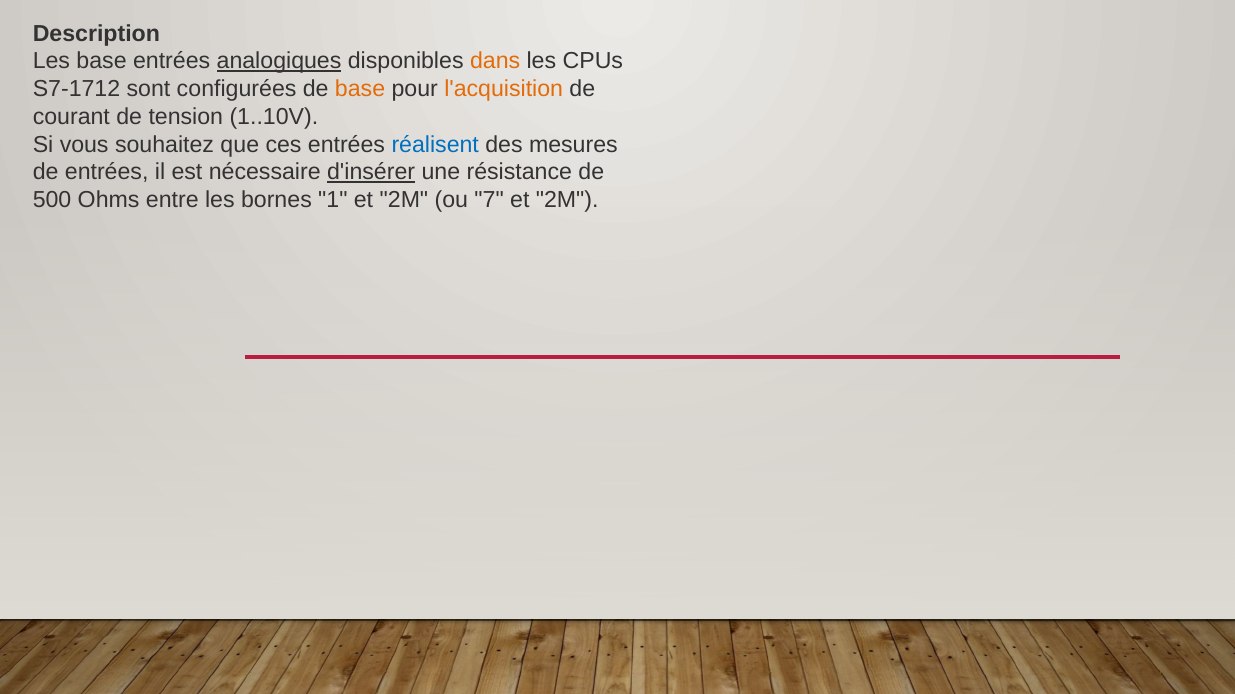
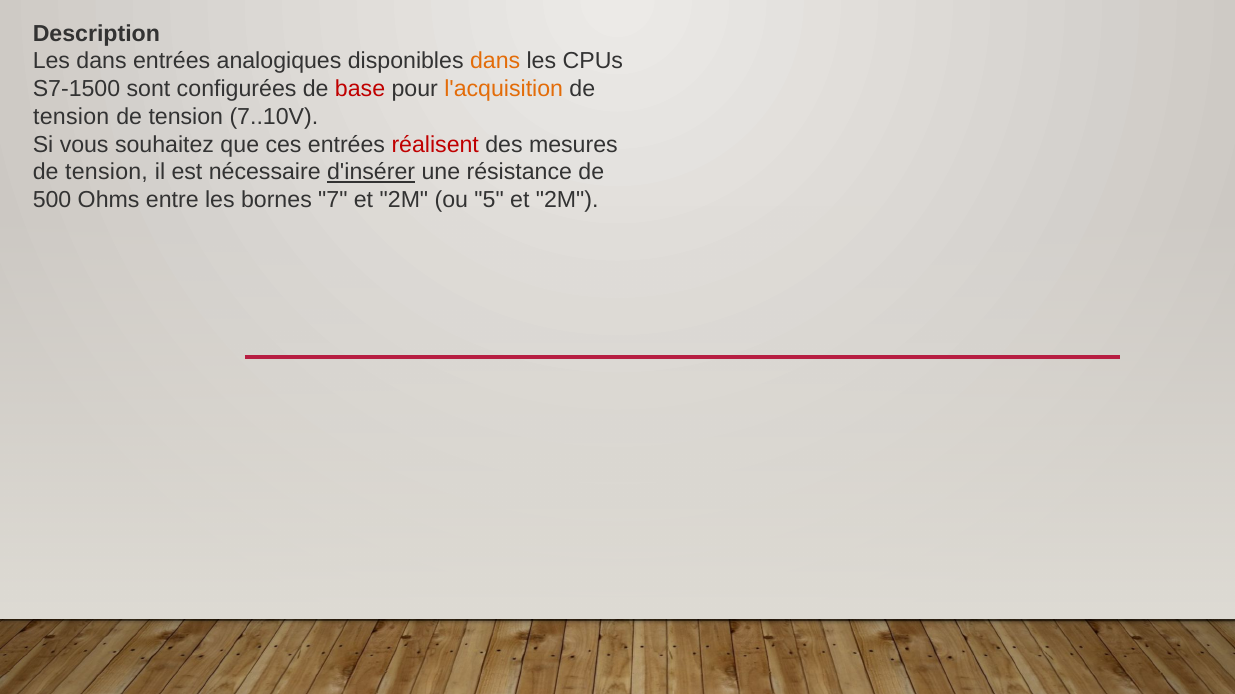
Les base: base -> dans (102, 61)
analogiques underline: present -> none (279, 61)
S7-1712: S7-1712 -> S7-1500 (77, 89)
base colour: orange -> red (360, 89)
courant: courant -> tension (71, 117)
1..10V: 1..10V -> 7..10V (274, 117)
réalisent colour: blue -> red (435, 145)
entrées: entrées -> tension (107, 172)
1: 1 -> 7 (333, 200)
7: 7 -> 5 (489, 200)
